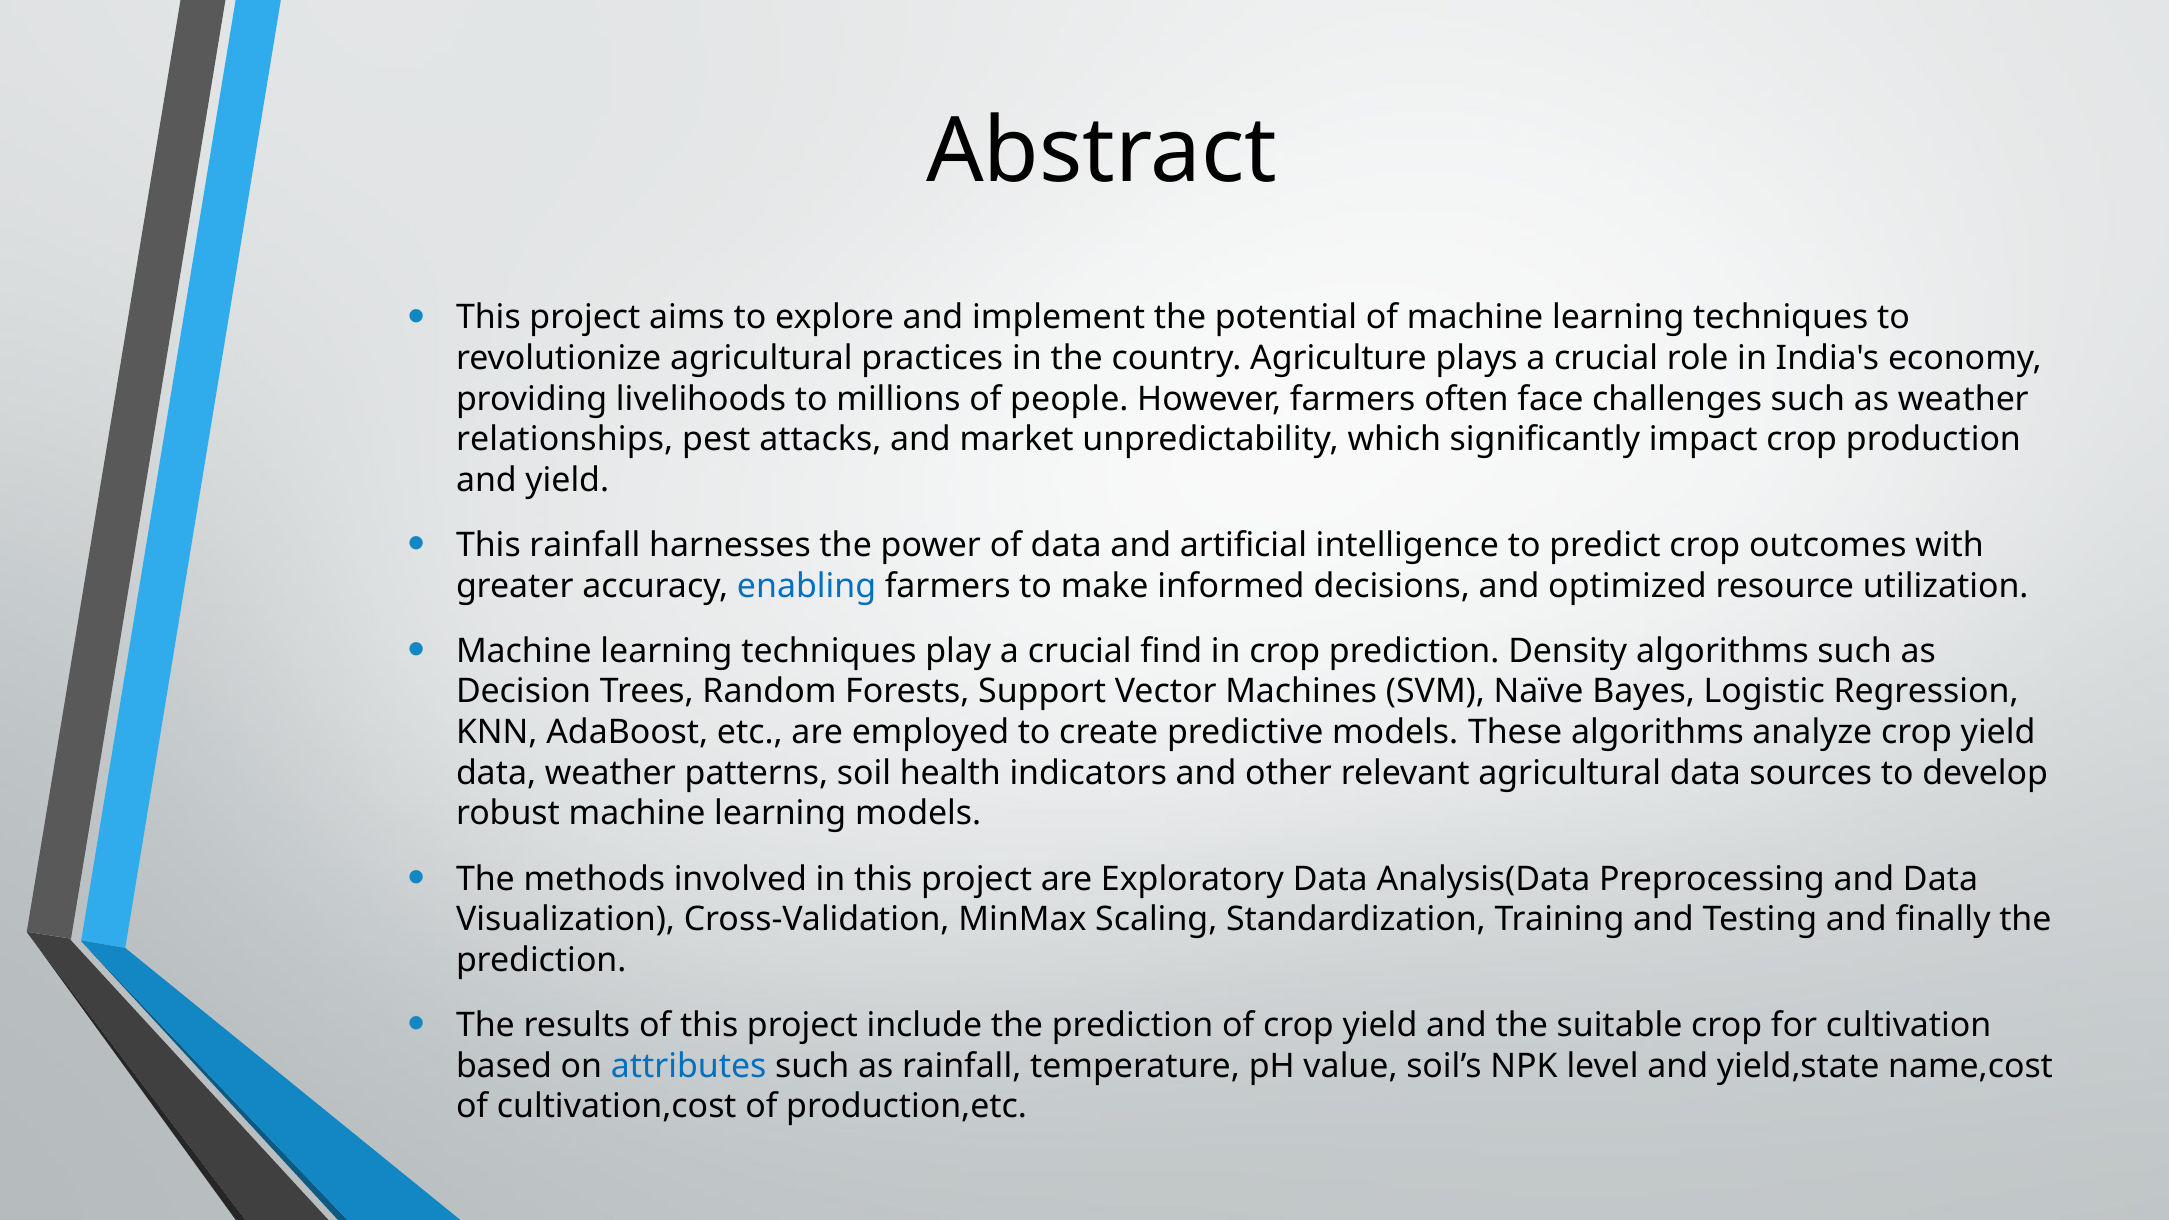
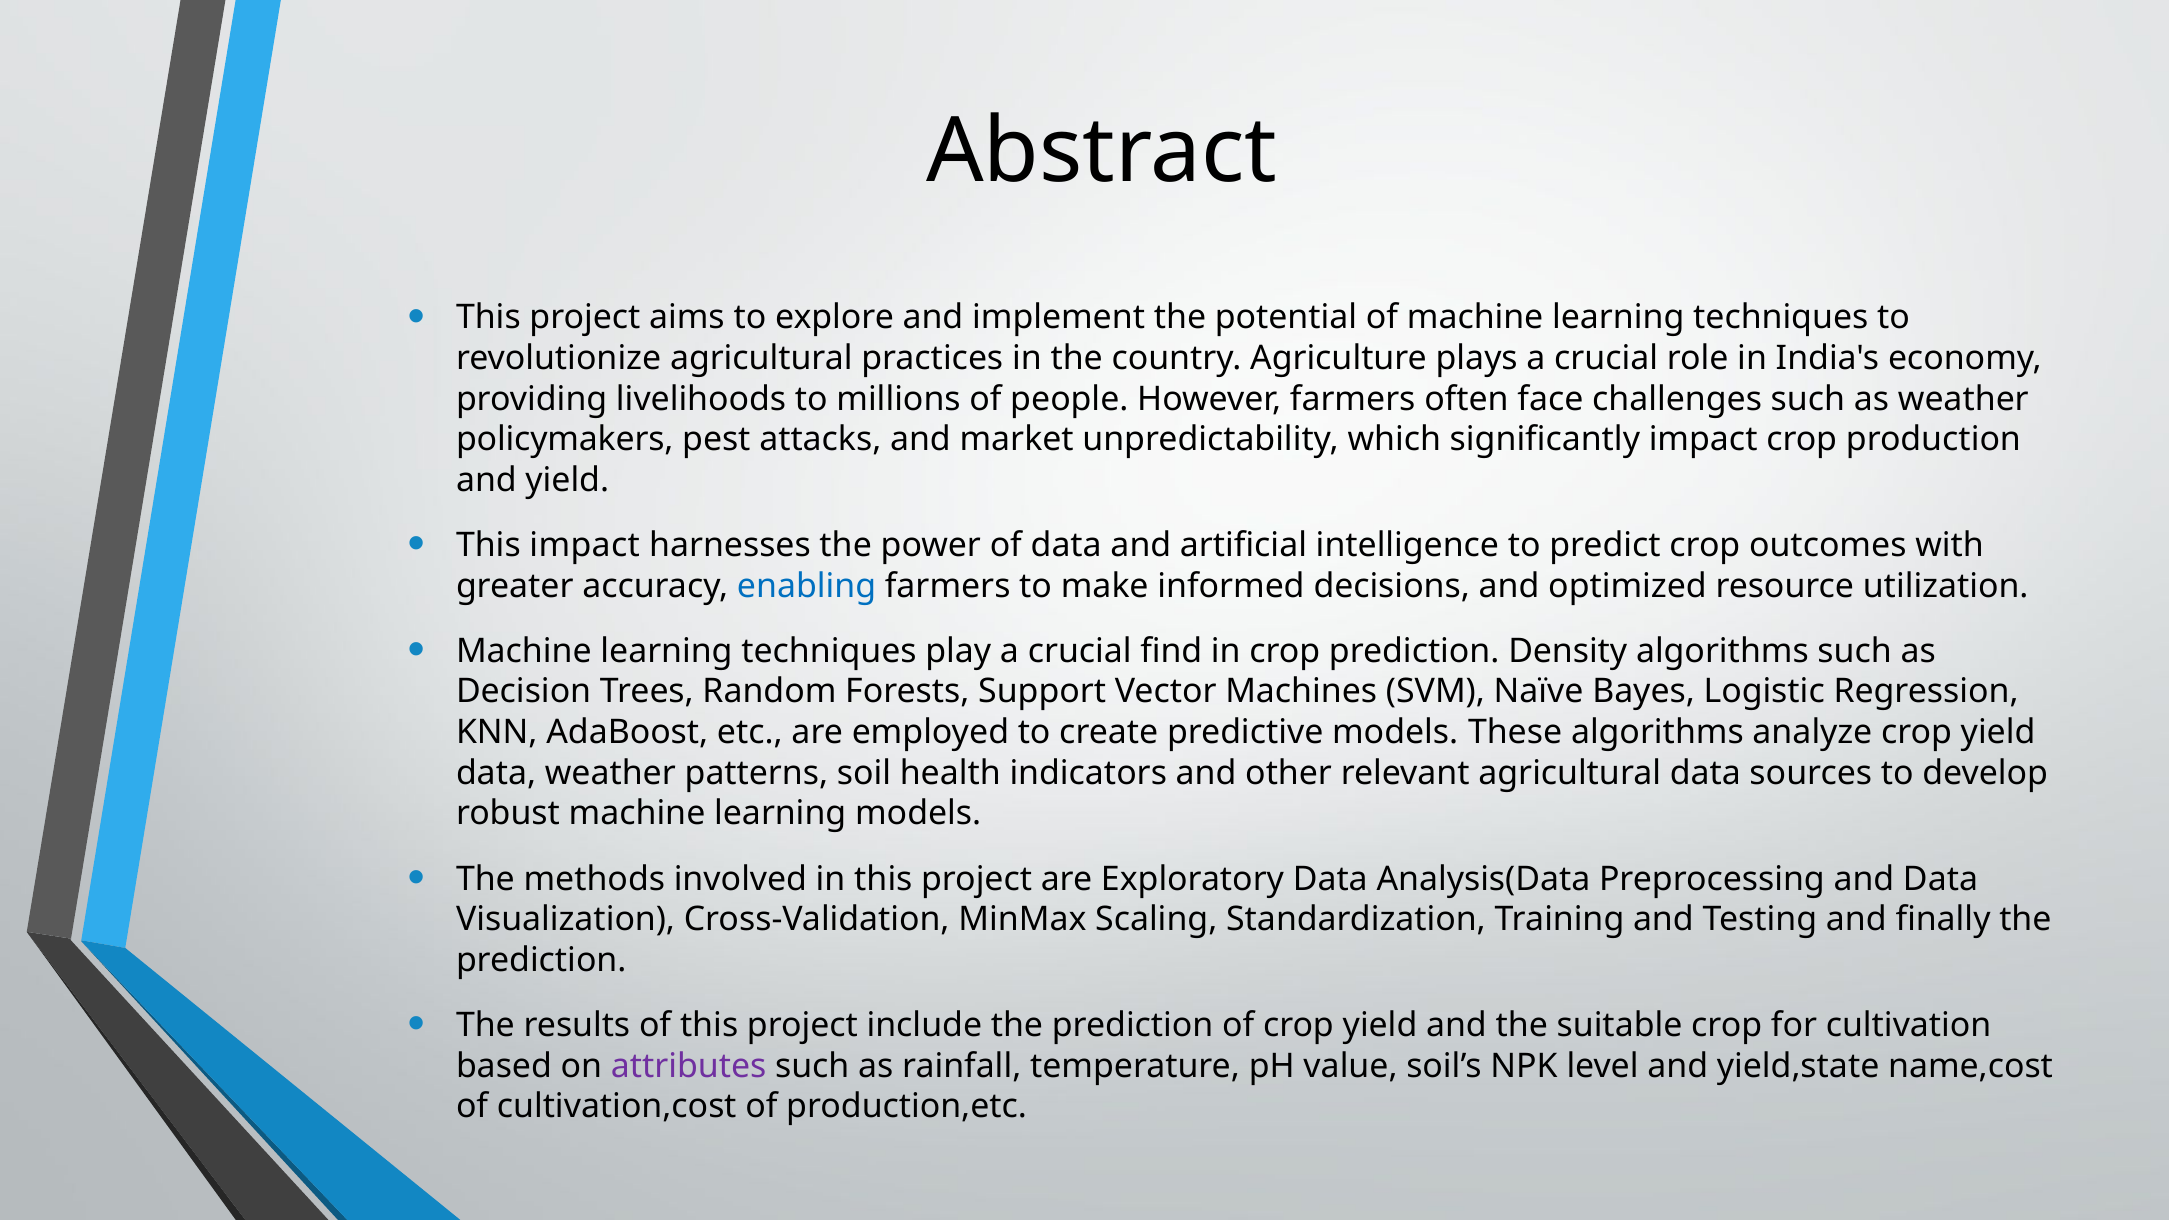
relationships: relationships -> policymakers (565, 440)
This rainfall: rainfall -> impact (585, 545)
attributes colour: blue -> purple (689, 1066)
